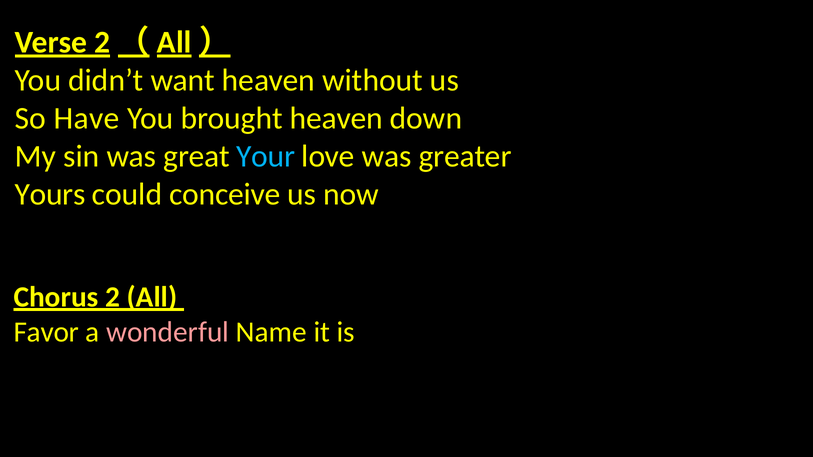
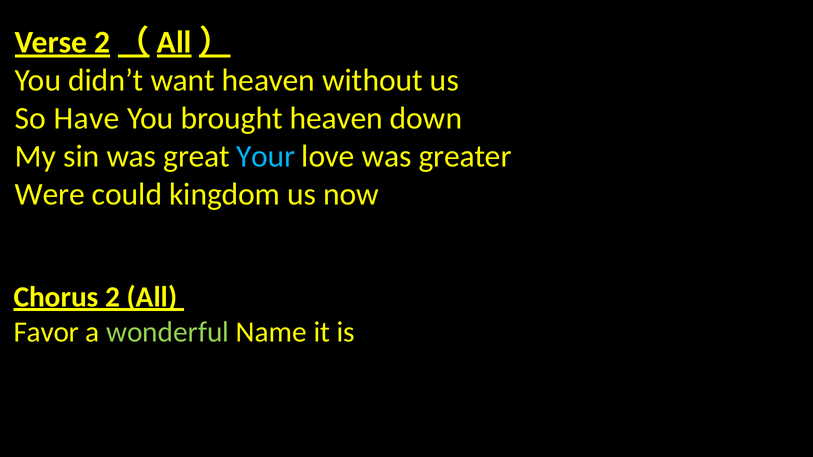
Yours: Yours -> Were (50, 194)
conceive: conceive -> kingdom (225, 194)
wonderful colour: pink -> light green (168, 332)
